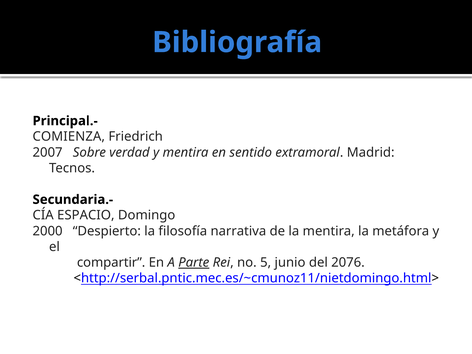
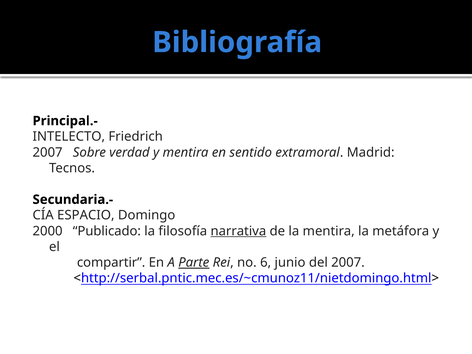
COMIENZA: COMIENZA -> INTELECTO (69, 137)
Despierto: Despierto -> Publicado (107, 231)
narrativa underline: none -> present (238, 231)
5: 5 -> 6 (266, 263)
del 2076: 2076 -> 2007 (348, 263)
